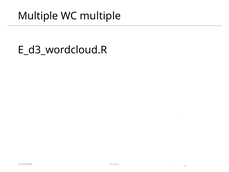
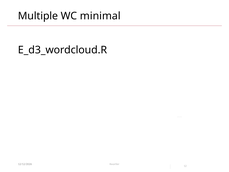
WC multiple: multiple -> minimal (100, 16)
